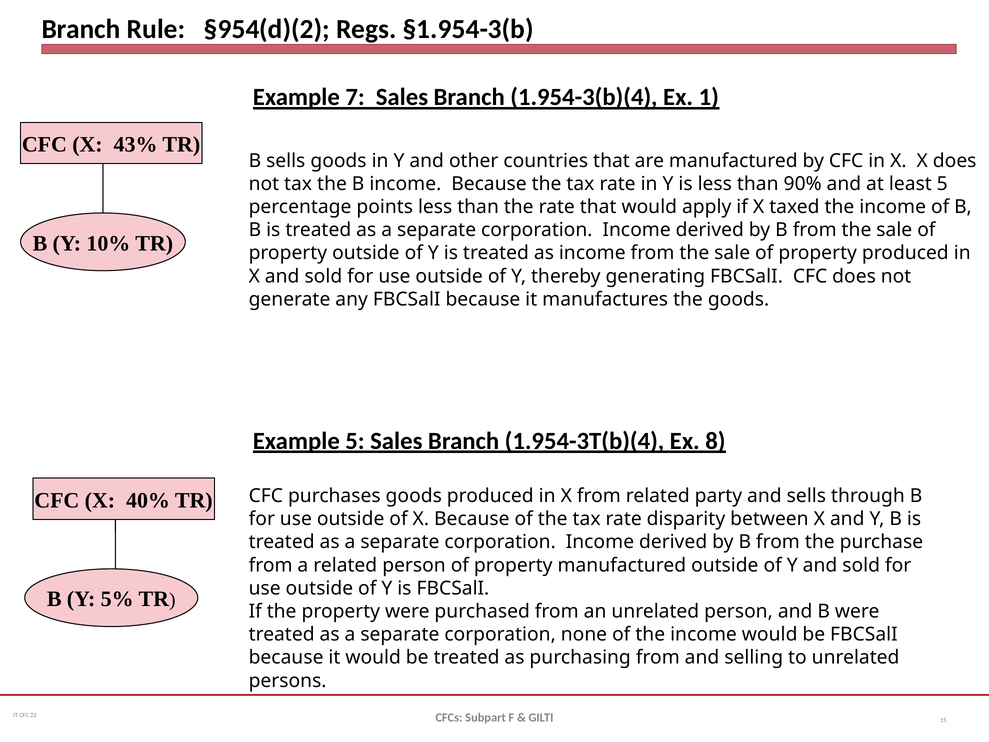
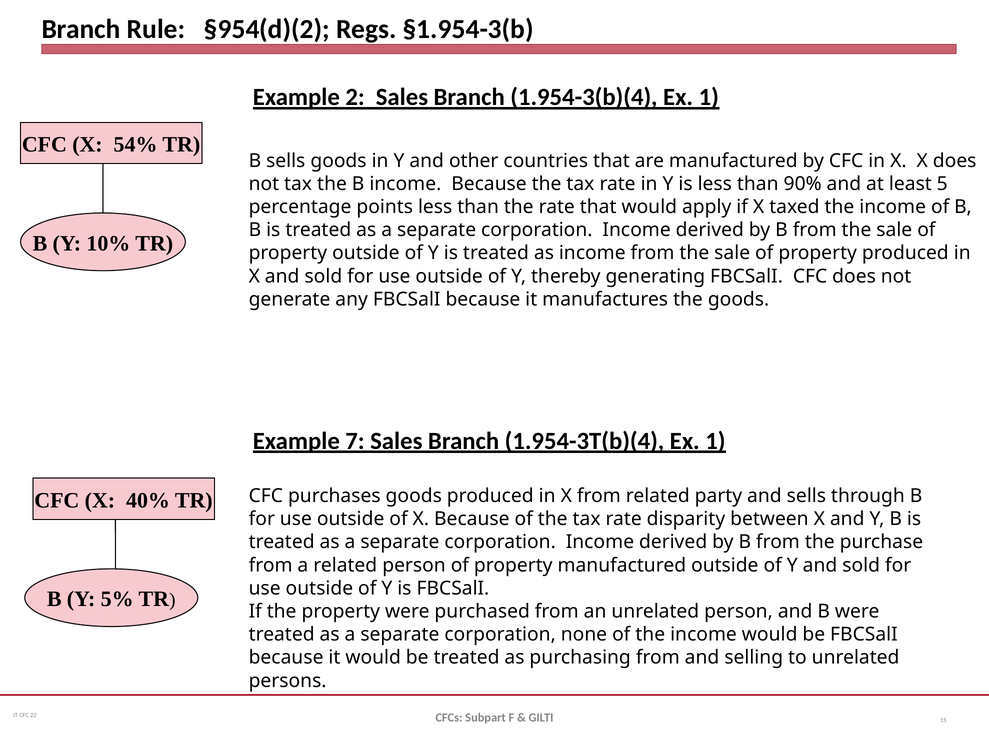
7: 7 -> 2 (355, 97)
43%: 43% -> 54% (136, 144)
Example 5: 5 -> 7 (355, 441)
1.954-3T(b)(4 Ex 8: 8 -> 1 (715, 441)
